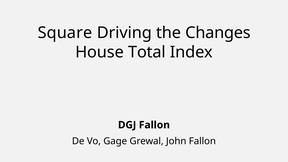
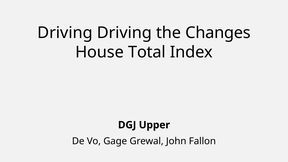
Square: Square -> Driving (65, 33)
DGJ Fallon: Fallon -> Upper (154, 125)
